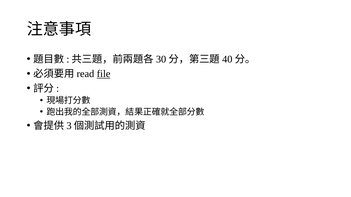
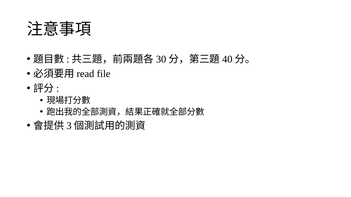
file underline: present -> none (104, 74)
